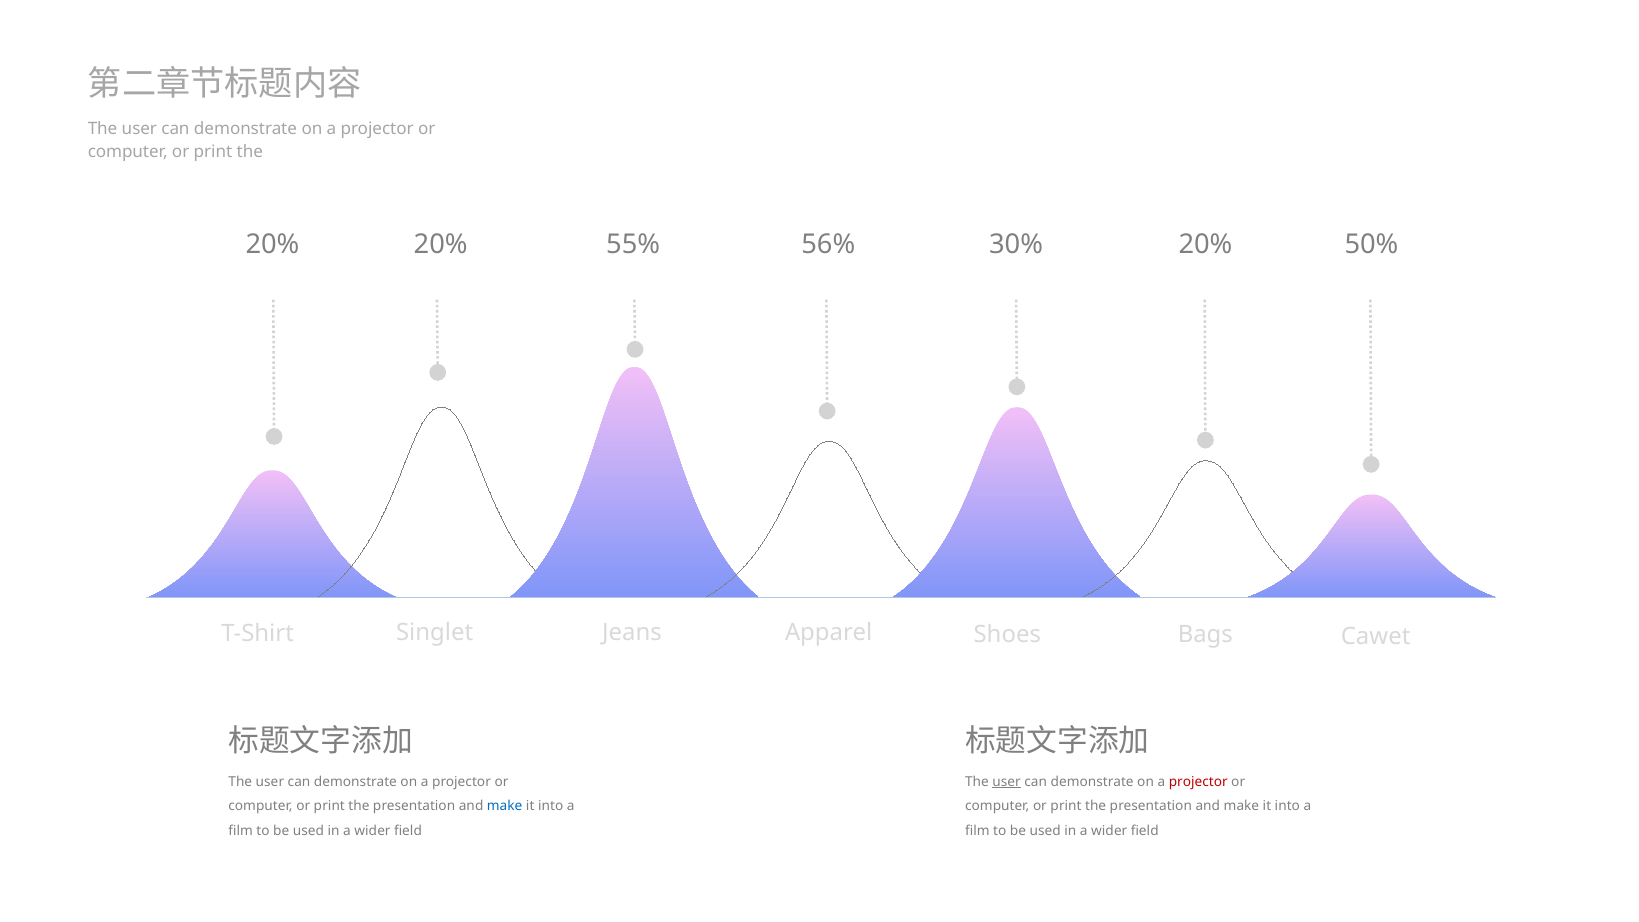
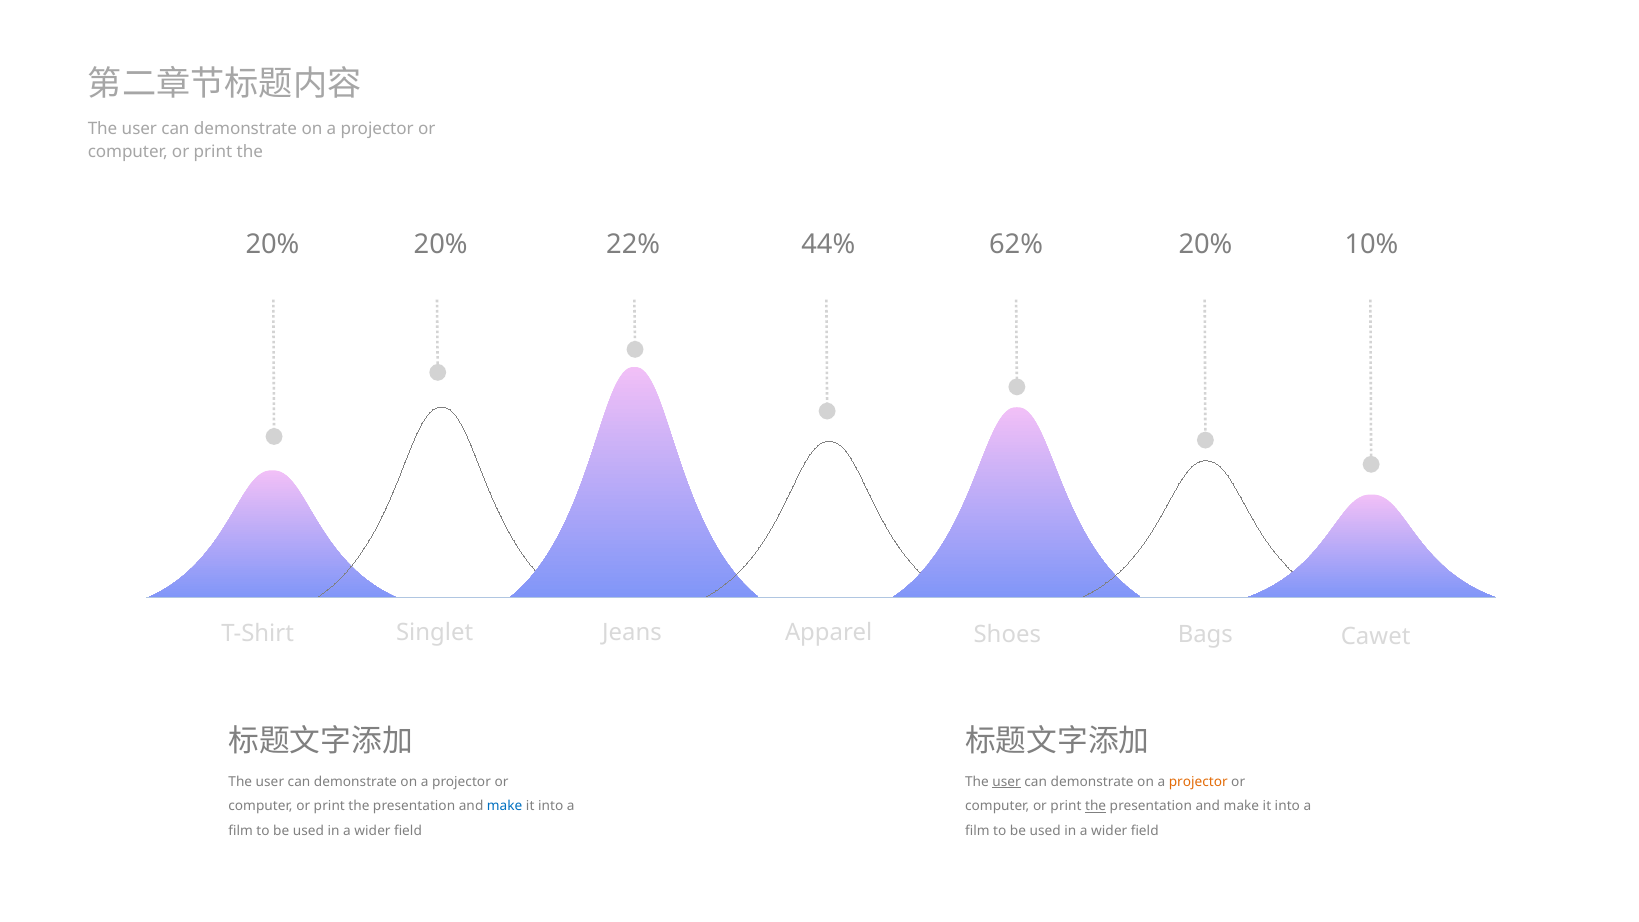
55%: 55% -> 22% (633, 245)
56%: 56% -> 44% (828, 245)
30%: 30% -> 62% (1016, 245)
50%: 50% -> 10% (1371, 245)
projector colour: red -> orange (1198, 782)
the underline: none -> present (1096, 806)
